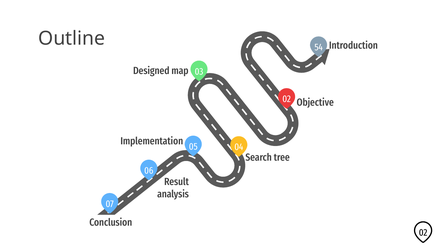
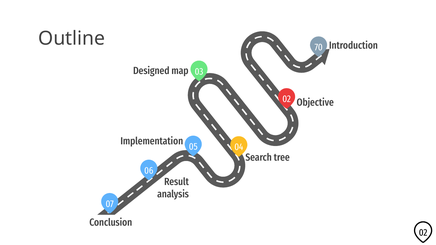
54: 54 -> 70 (319, 47)
